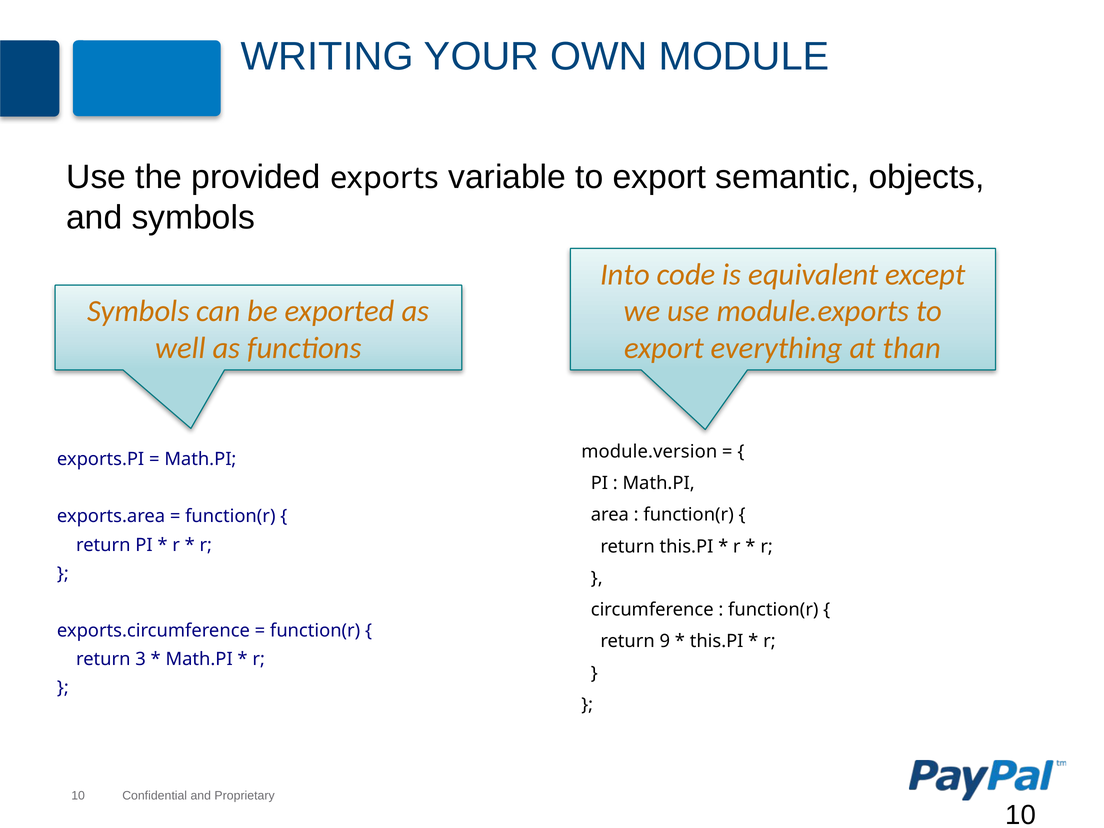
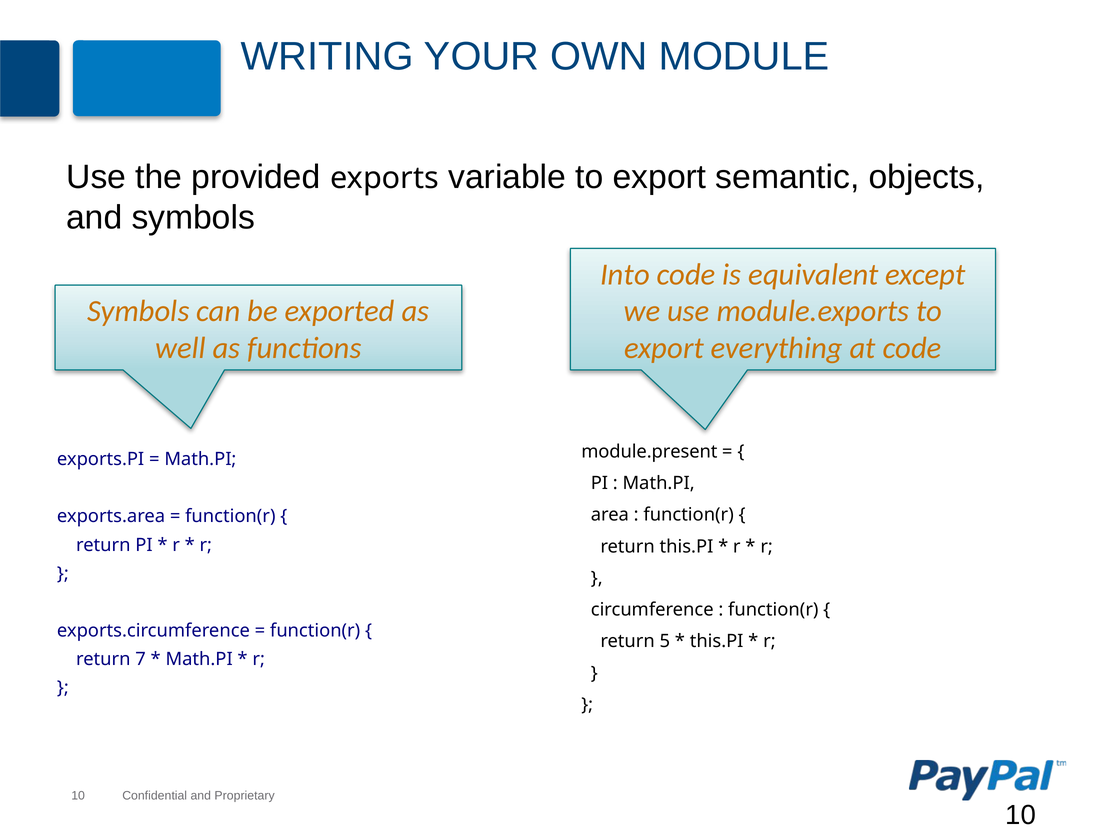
at than: than -> code (912, 348)
module.version: module.version -> module.present (649, 452)
9: 9 -> 5 (665, 641)
3: 3 -> 7 (141, 659)
